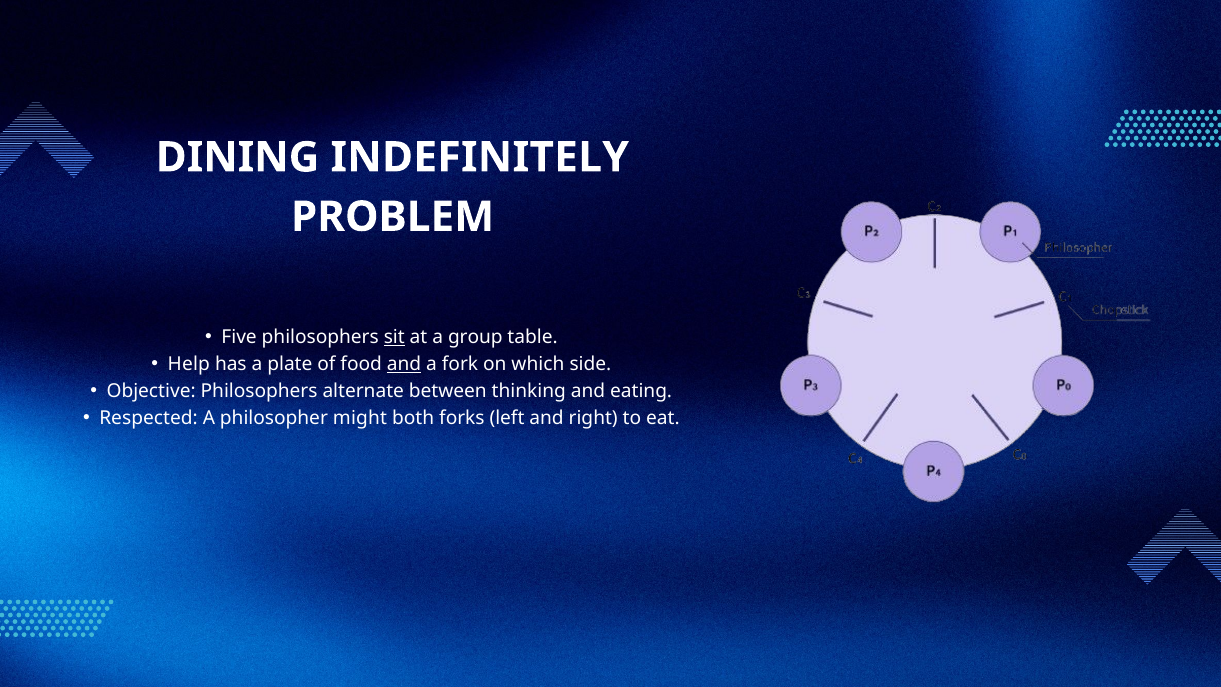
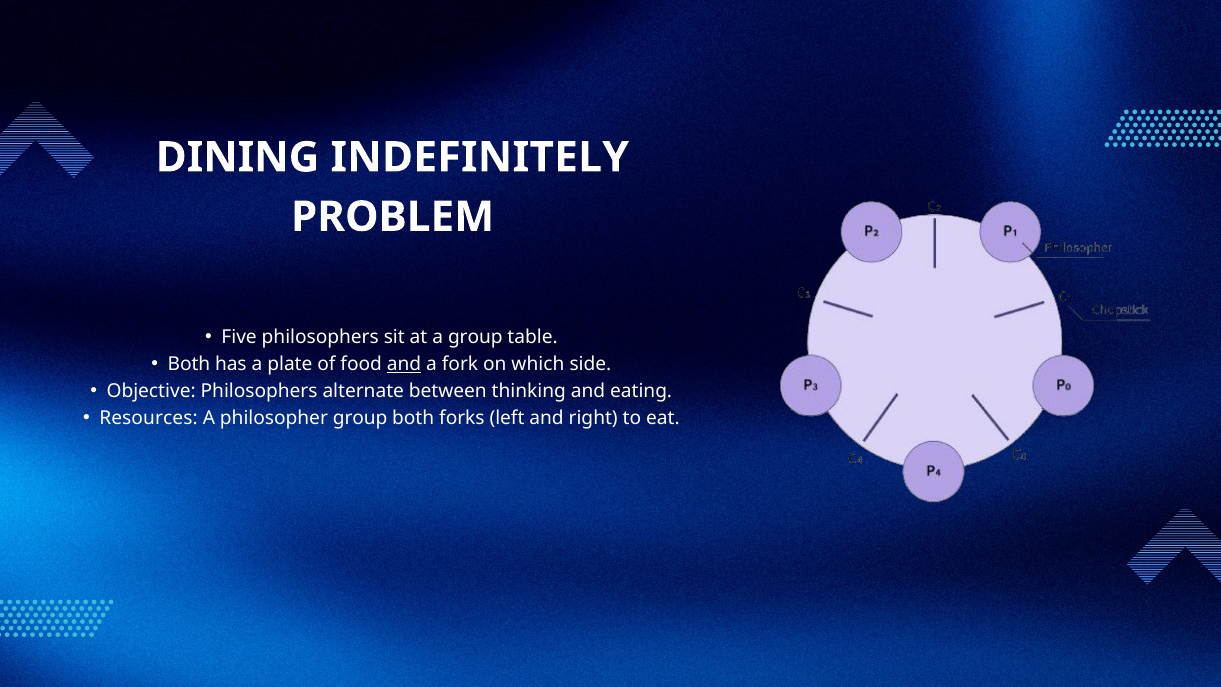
sit underline: present -> none (394, 338)
Help: Help -> Both (189, 364)
Respected: Respected -> Resources (149, 418)
philosopher might: might -> group (360, 418)
